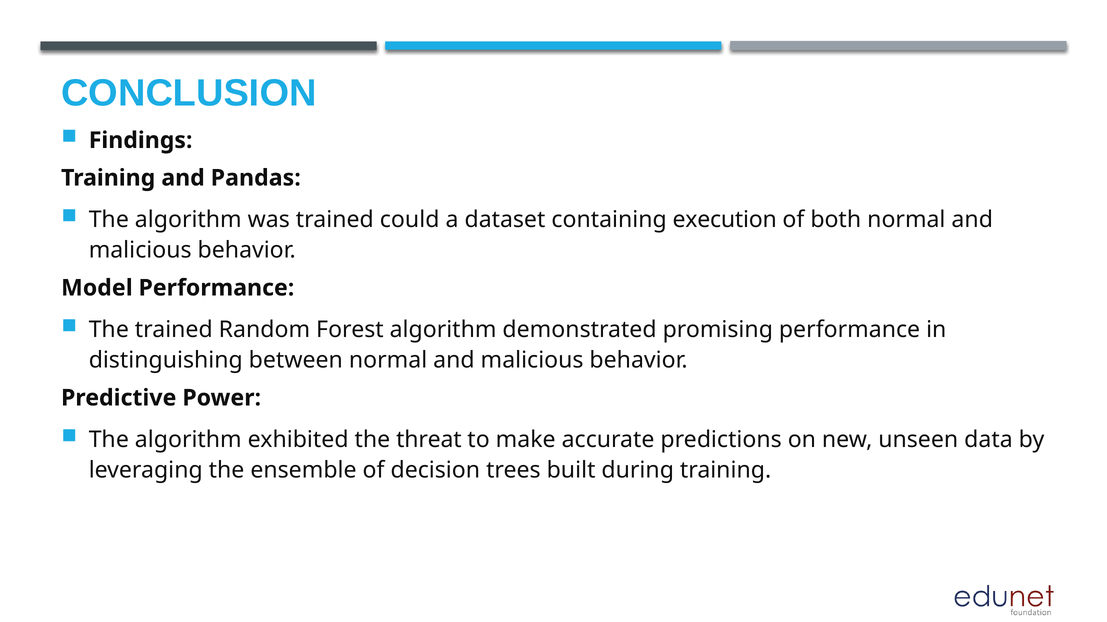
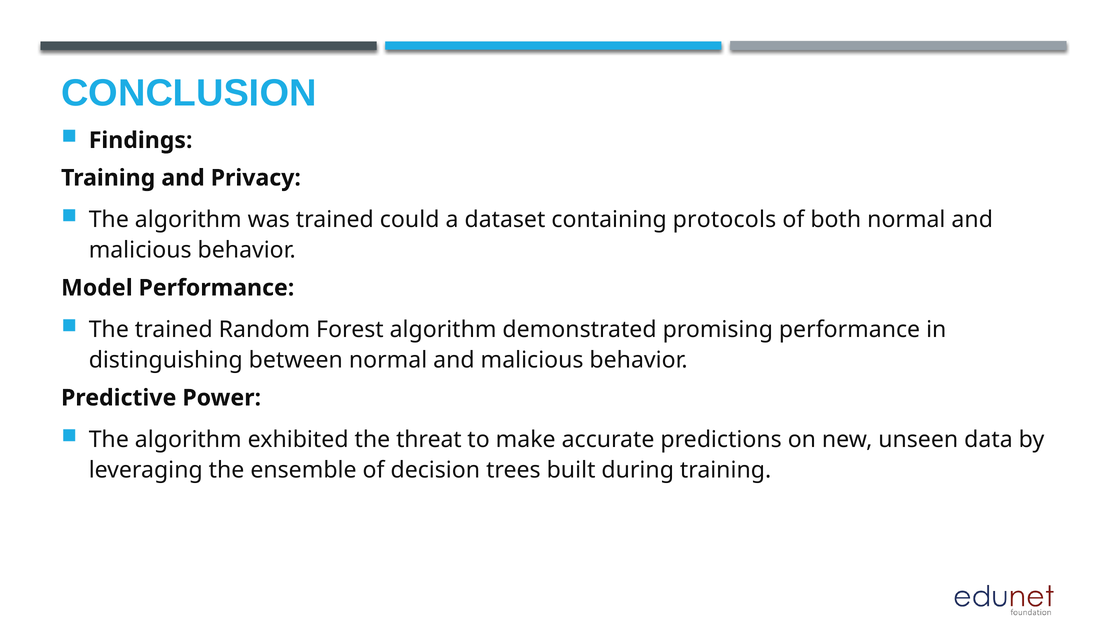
Pandas: Pandas -> Privacy (256, 178)
execution: execution -> protocols (724, 220)
